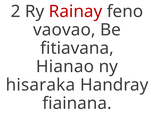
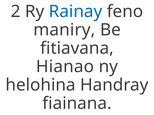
Rainay colour: red -> blue (76, 11)
vaovao: vaovao -> maniry (64, 30)
hisaraka: hisaraka -> helohina (41, 85)
